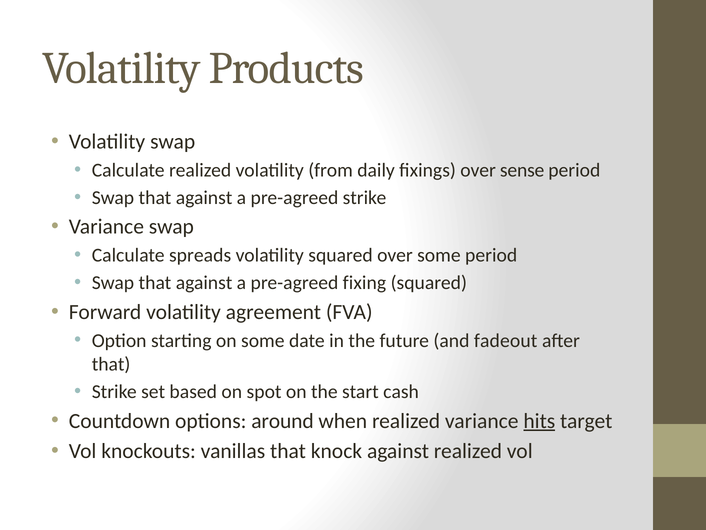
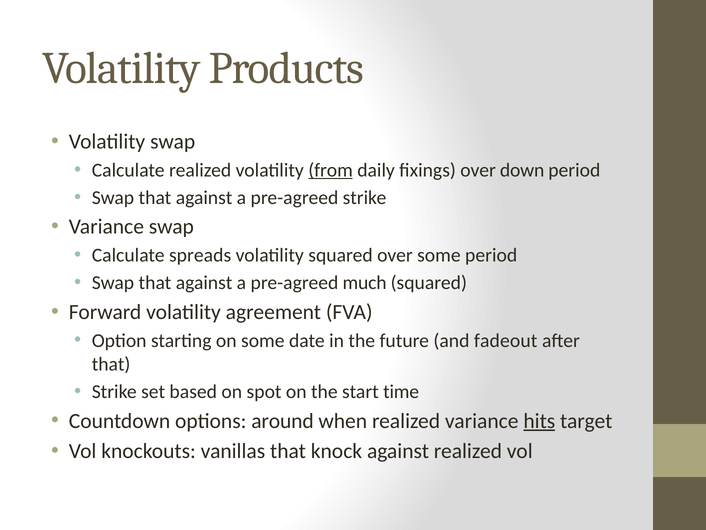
from underline: none -> present (331, 170)
sense: sense -> down (522, 170)
fixing: fixing -> much (365, 283)
cash: cash -> time (401, 391)
